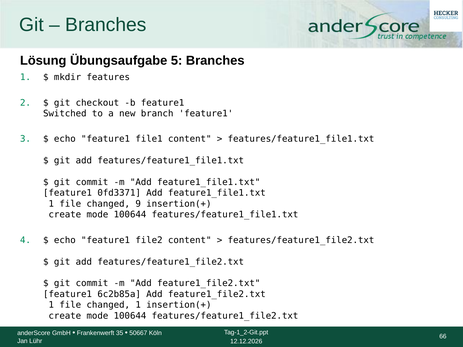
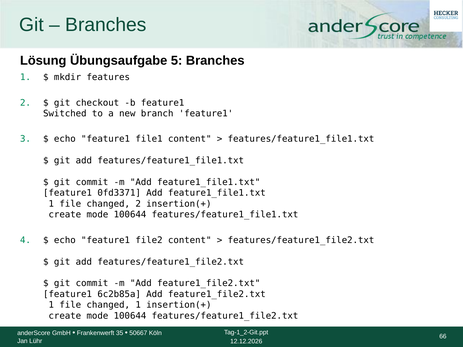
changed 9: 9 -> 2 (138, 204)
